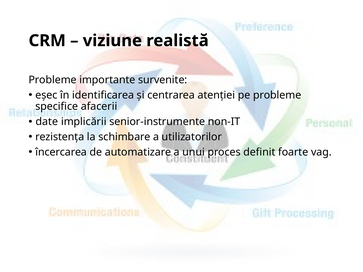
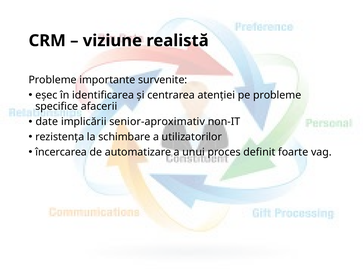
senior-instrumente: senior-instrumente -> senior-aproximativ (157, 122)
